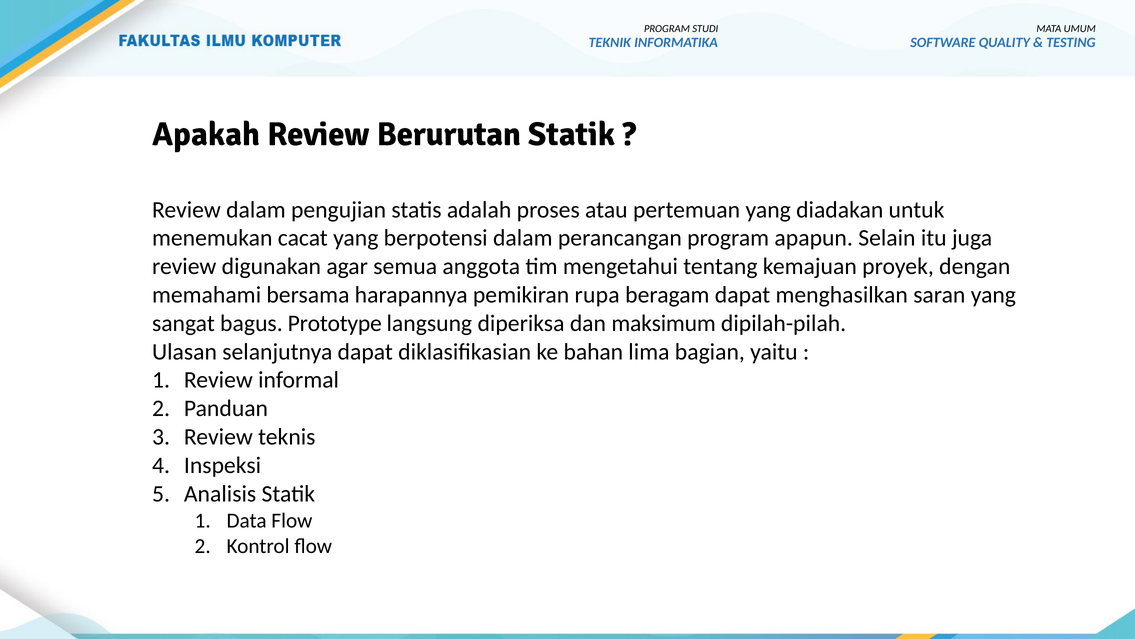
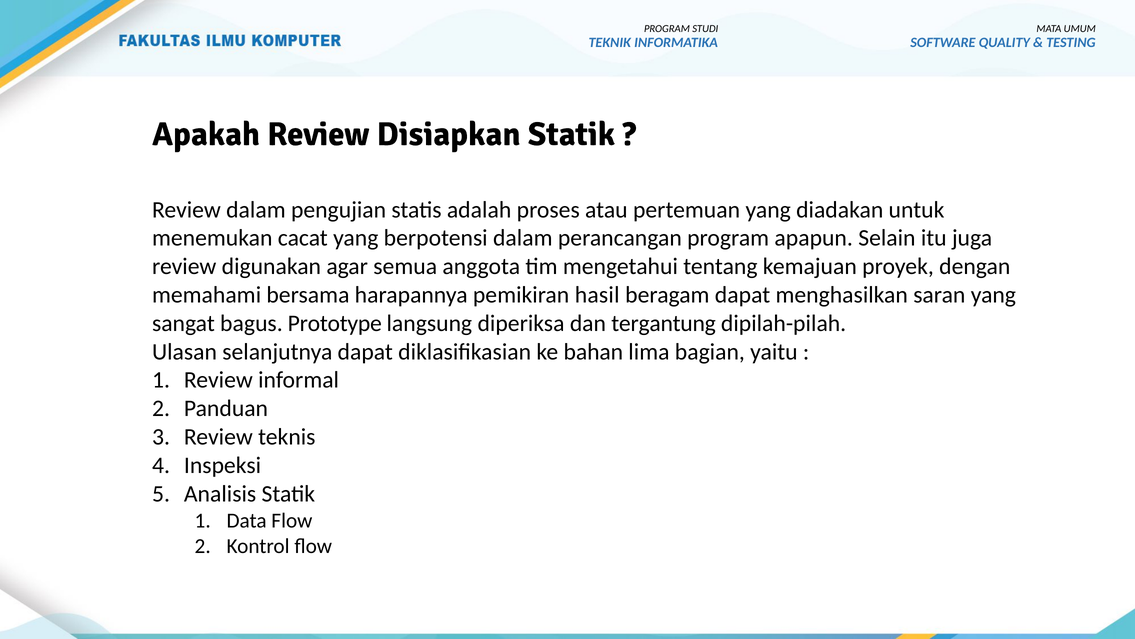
Berurutan: Berurutan -> Disiapkan (449, 134)
rupa: rupa -> hasil (597, 295)
maksimum: maksimum -> tergantung (664, 323)
